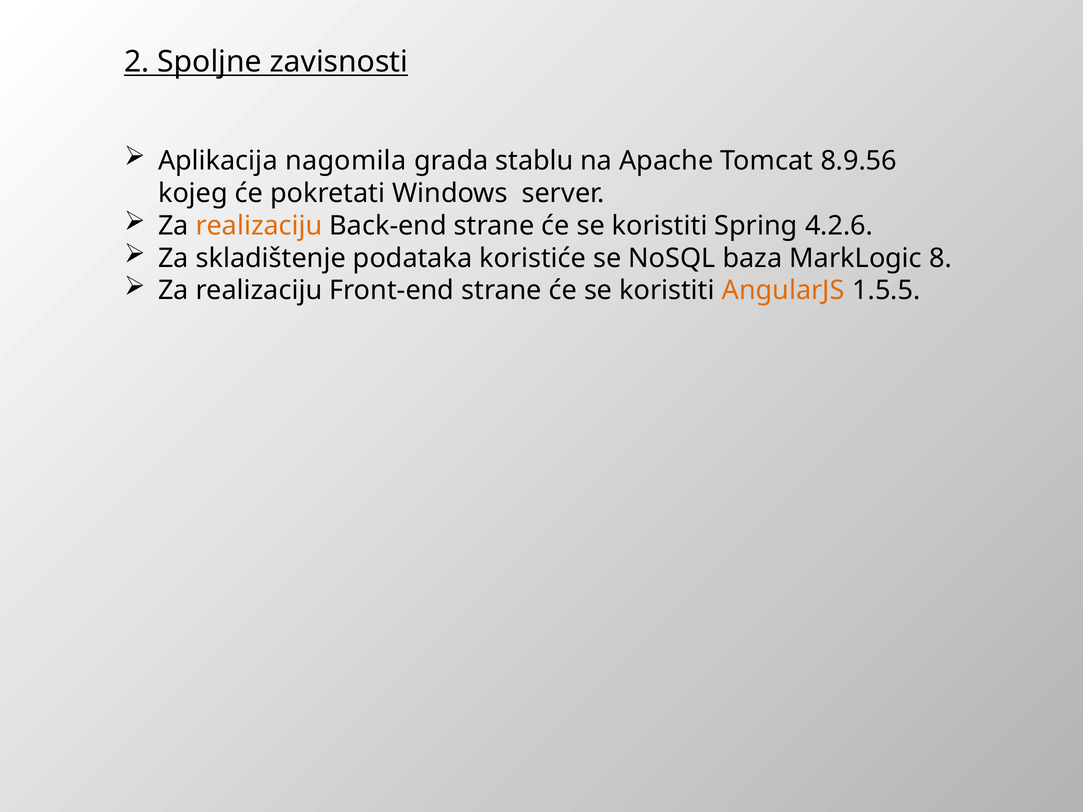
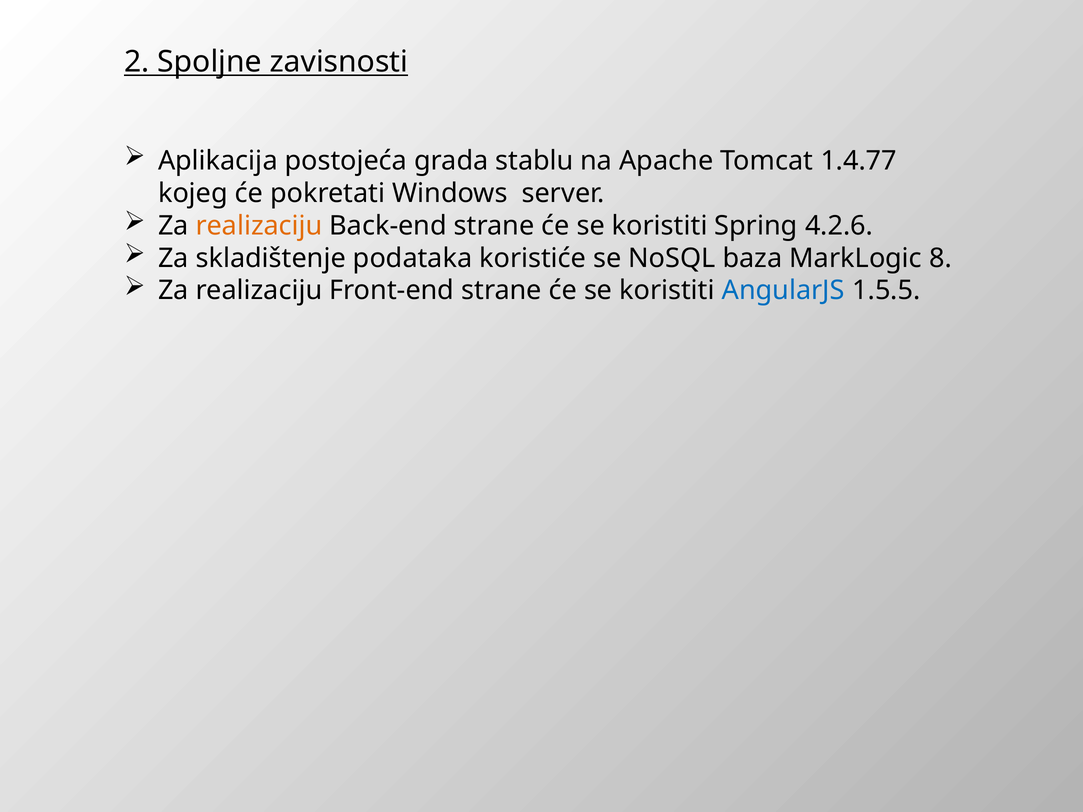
nagomila: nagomila -> postojeća (346, 161)
8.9.56: 8.9.56 -> 1.4.77 (859, 161)
AngularJS colour: orange -> blue (783, 291)
